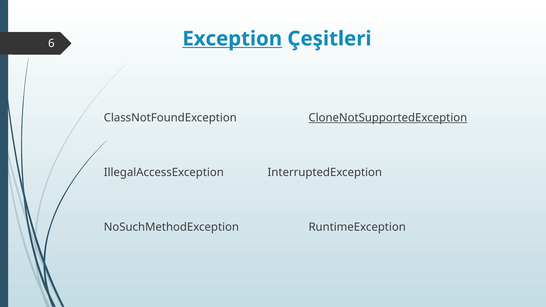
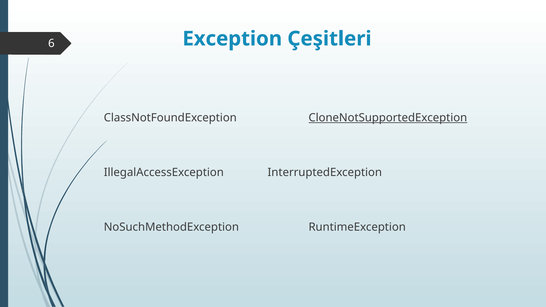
Exception underline: present -> none (232, 39)
